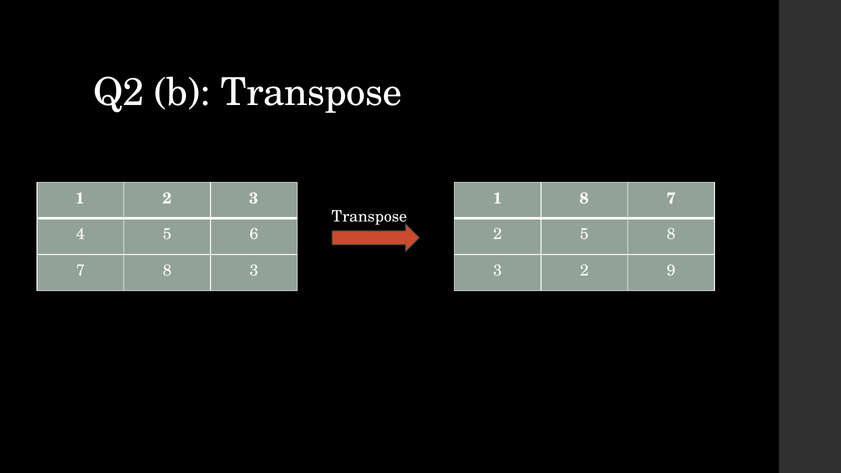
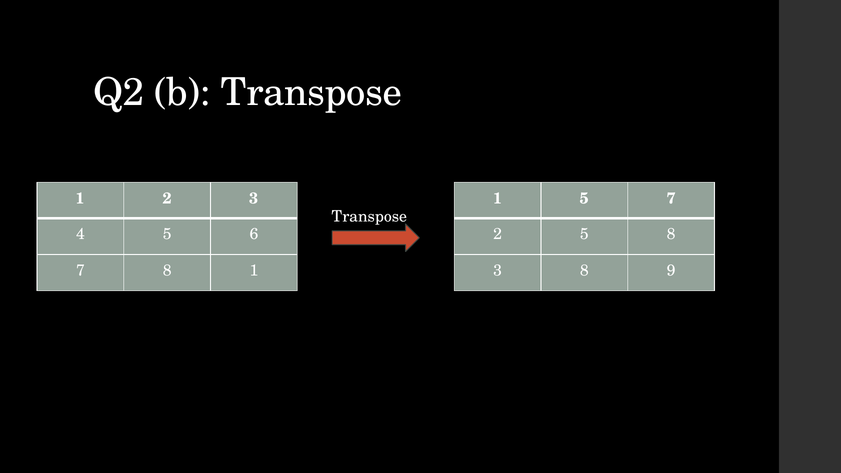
1 8: 8 -> 5 (584, 199)
7 8 3: 3 -> 1 (254, 270)
3 2: 2 -> 8 (584, 270)
